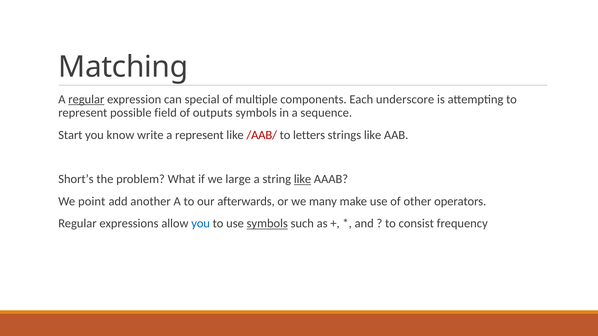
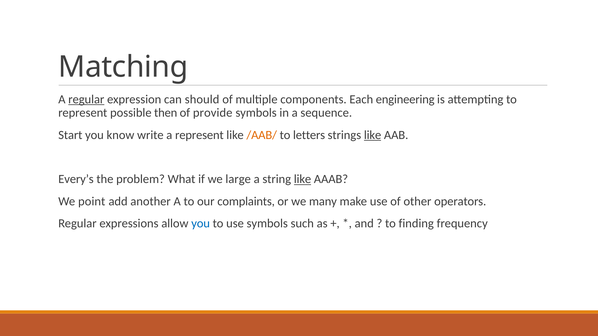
special: special -> should (202, 99)
underscore: underscore -> engineering (405, 99)
field: field -> then (166, 113)
outputs: outputs -> provide (213, 113)
/AAB/ colour: red -> orange (262, 135)
like underline: none -> present (373, 135)
Short’s: Short’s -> Every’s (76, 179)
afterwards: afterwards -> complaints (246, 202)
symbols underline: present -> none (267, 224)
consist: consist -> finding (416, 224)
